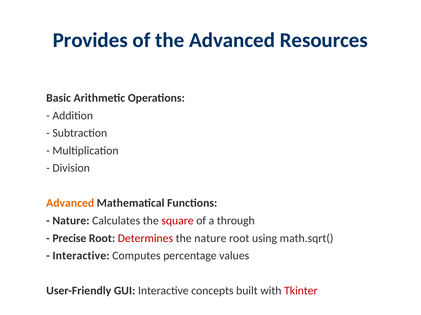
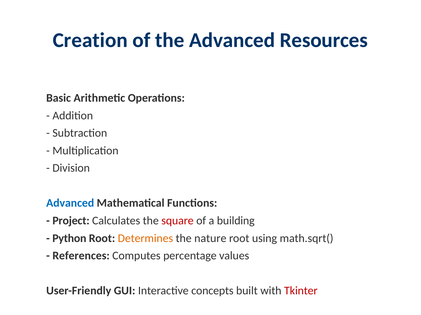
Provides: Provides -> Creation (90, 40)
Advanced colour: orange -> blue (70, 204)
Nature: Nature -> Project (71, 221)
through: through -> building (236, 221)
Precise: Precise -> Python (69, 239)
Determines colour: red -> orange (145, 239)
Interactive: Interactive -> References (81, 256)
